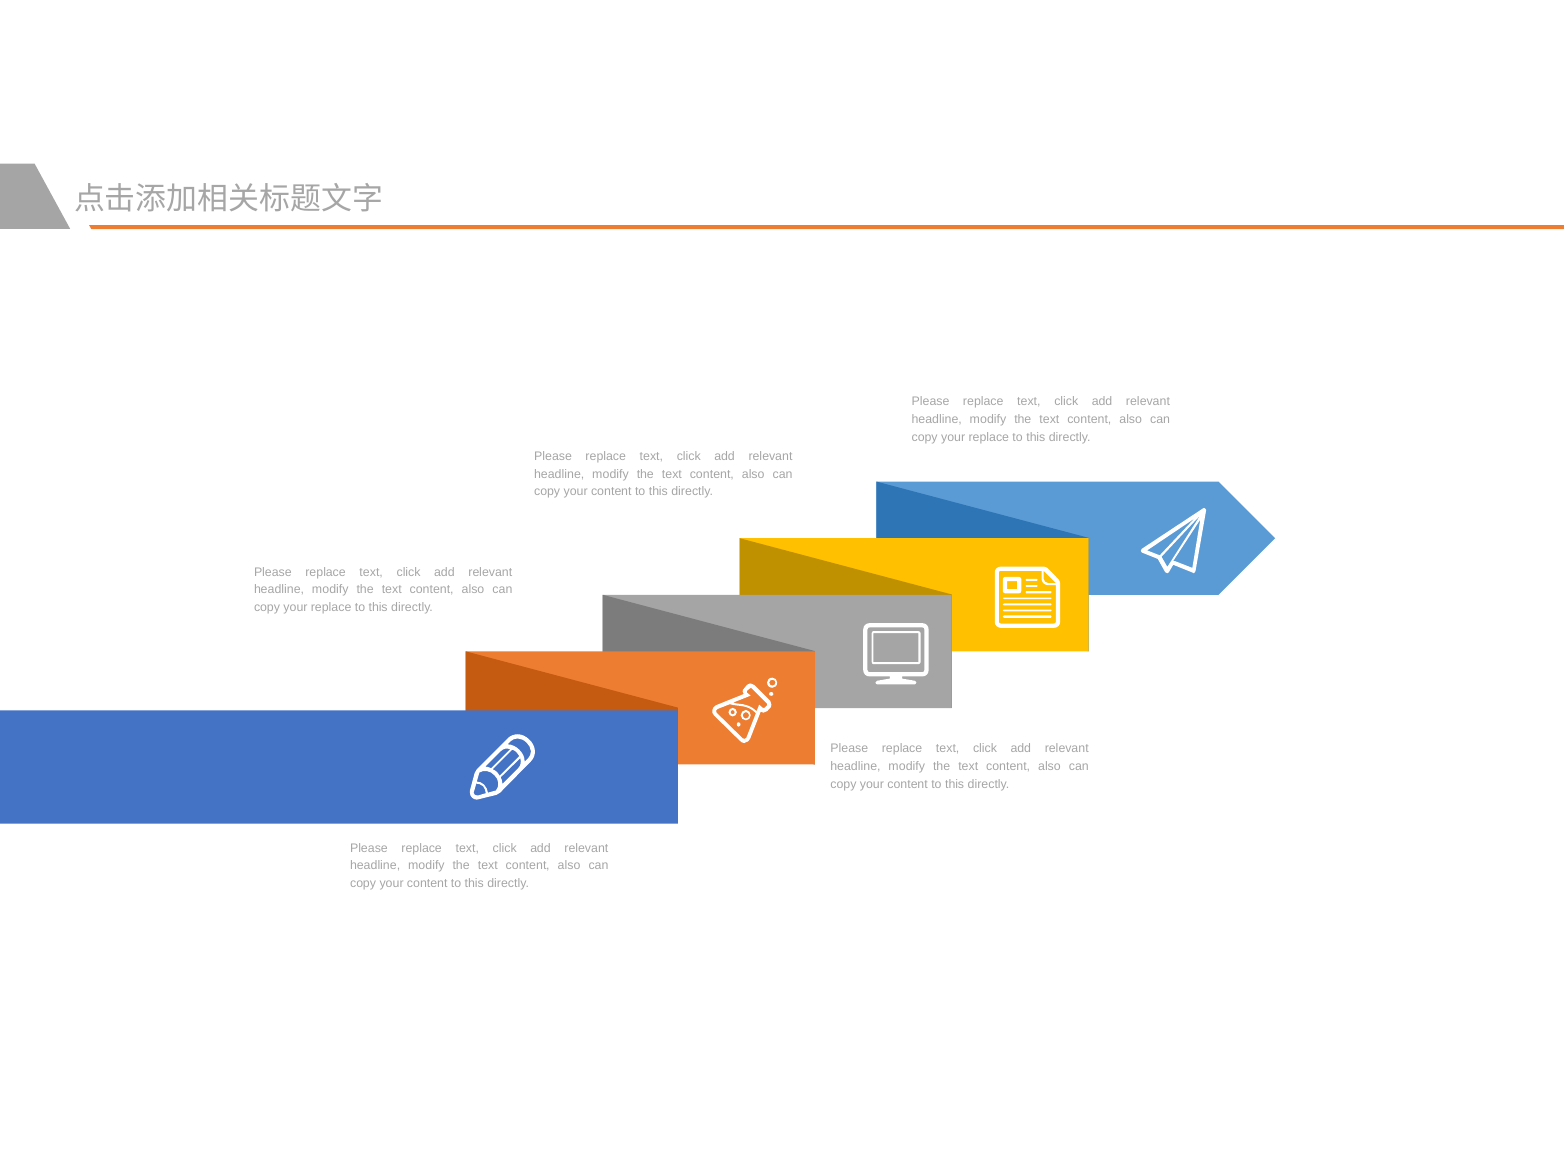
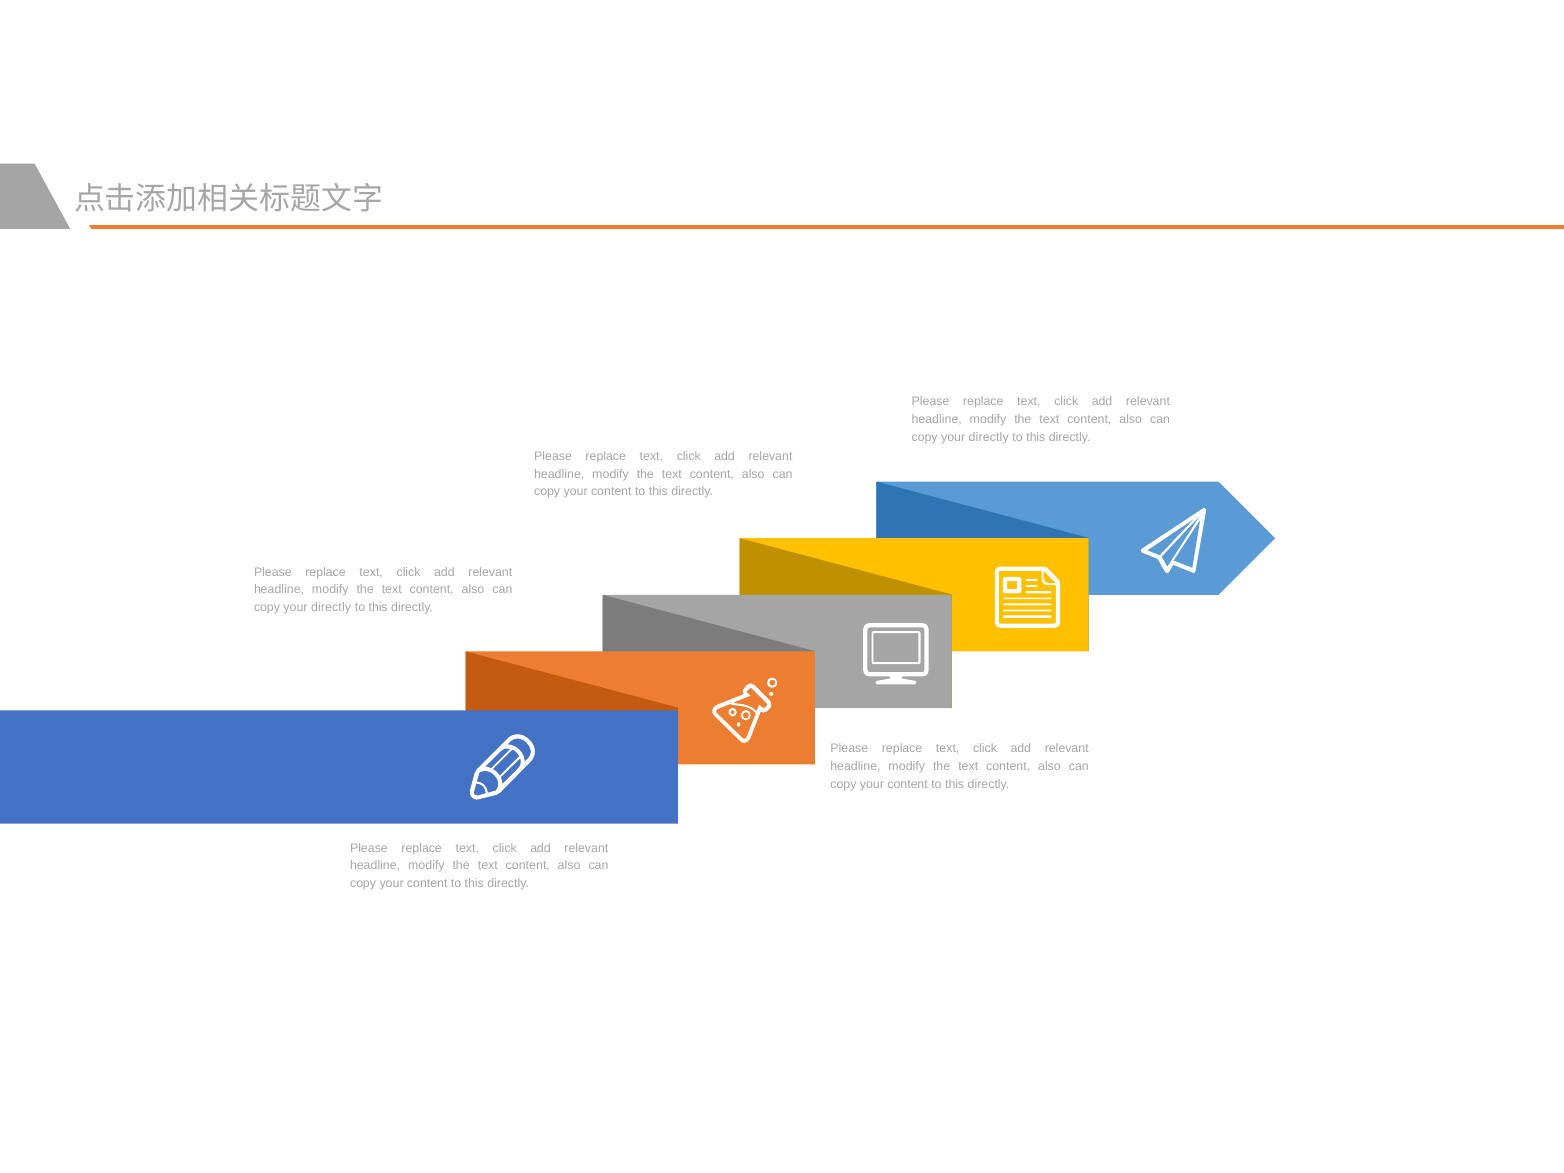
replace: replace -> directly (989, 437)
replace: replace -> directly (331, 607)
